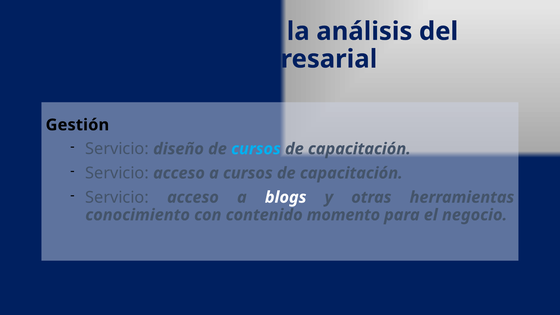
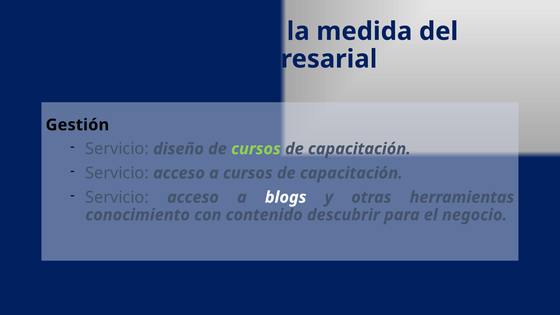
análisis: análisis -> medida (364, 31)
cursos colour: light blue -> light green (256, 149)
momento: momento -> descubrir (343, 215)
